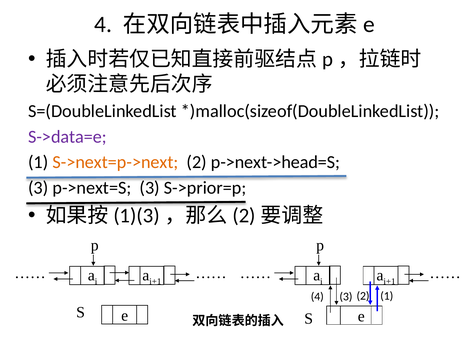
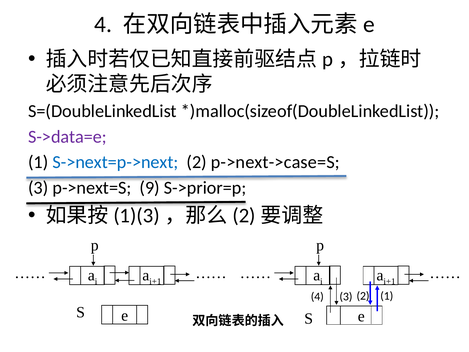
S->next=p->next colour: orange -> blue (115, 162)
p->next->head=S: p->next->head=S -> p->next->case=S (275, 162)
p->next=S 3: 3 -> 9 (150, 188)
